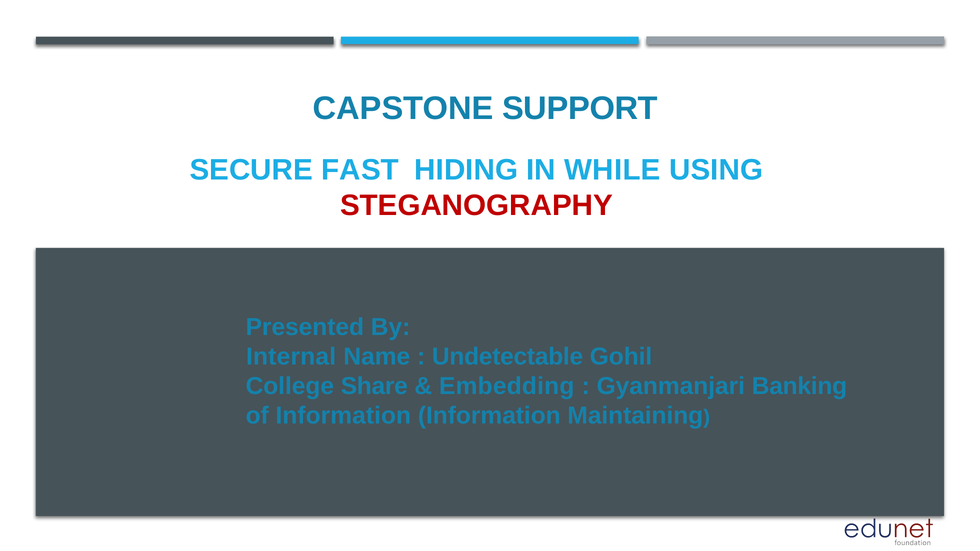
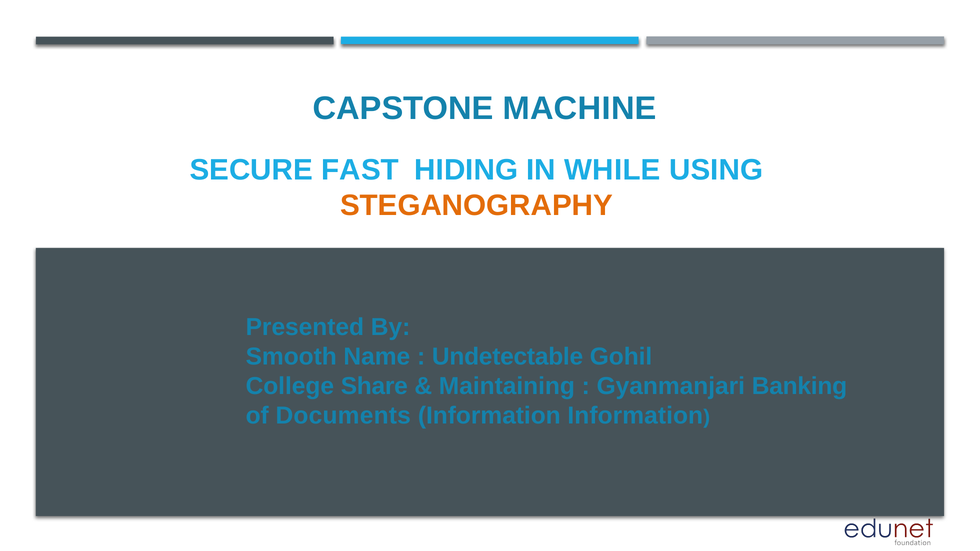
SUPPORT: SUPPORT -> MACHINE (580, 109)
STEGANOGRAPHY colour: red -> orange (476, 206)
Internal: Internal -> Smooth (291, 357)
Embedding: Embedding -> Maintaining (507, 386)
of Information: Information -> Documents (343, 416)
Information Maintaining: Maintaining -> Information (635, 416)
